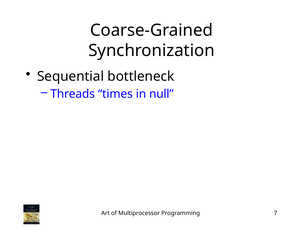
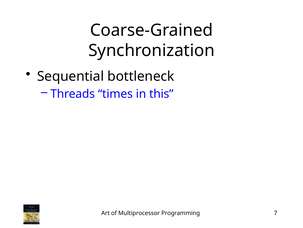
null: null -> this (161, 94)
